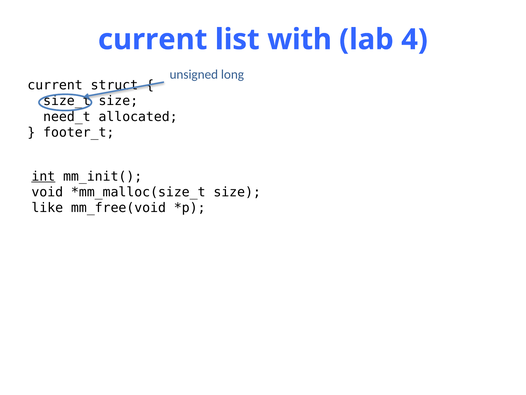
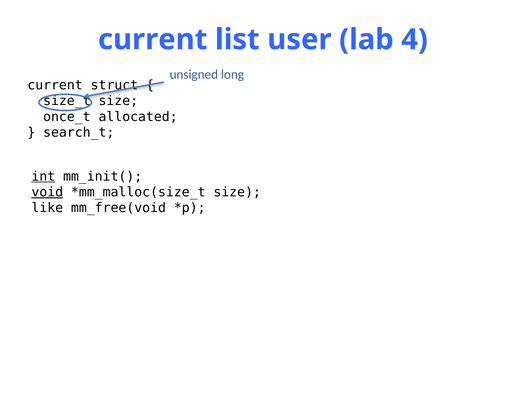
with: with -> user (299, 39)
need_t: need_t -> once_t (67, 117)
footer_t: footer_t -> search_t (79, 132)
void underline: none -> present (47, 192)
